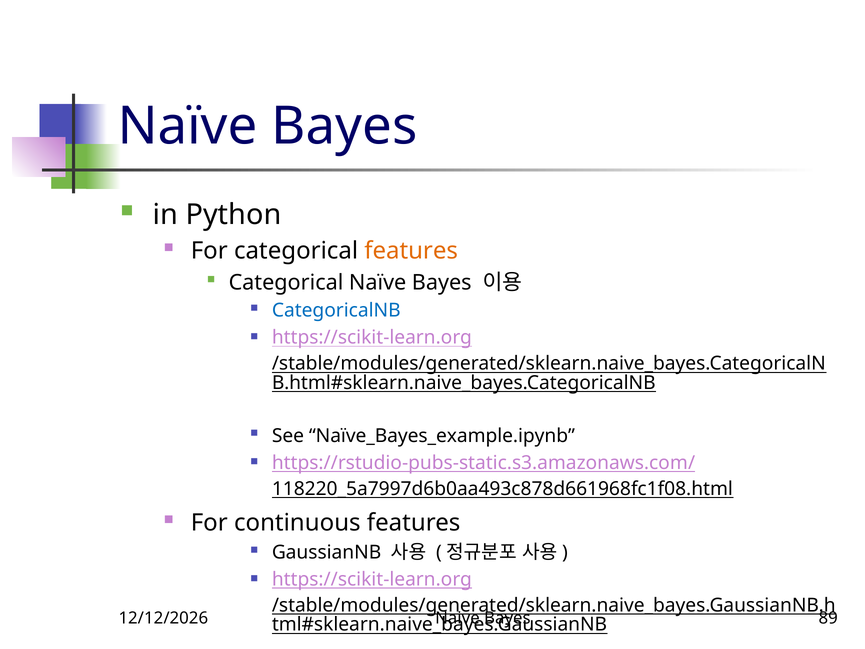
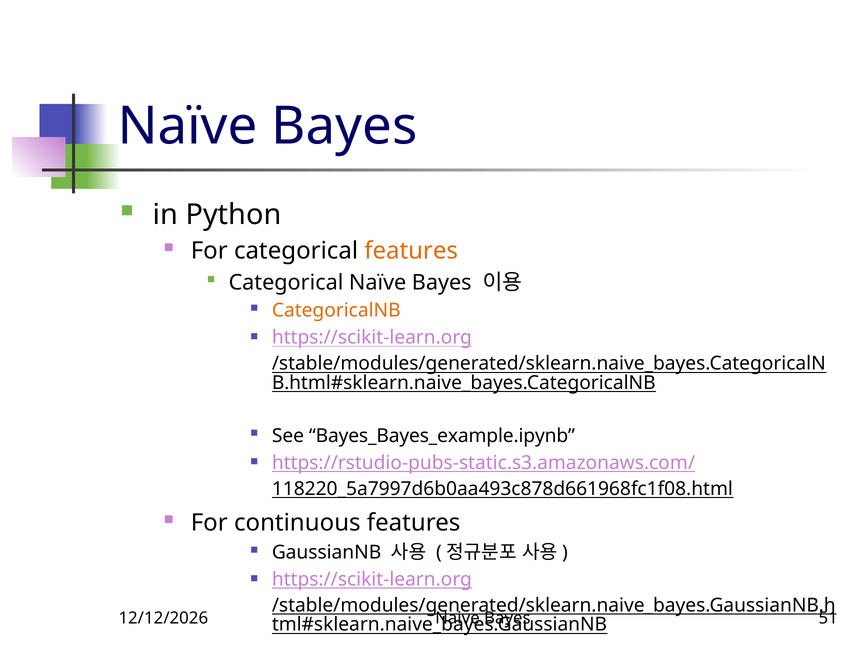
CategoricalNB colour: blue -> orange (336, 310)
Naïve_Bayes_example.ipynb: Naïve_Bayes_example.ipynb -> Bayes_Bayes_example.ipynb (442, 436)
89: 89 -> 51 (828, 618)
